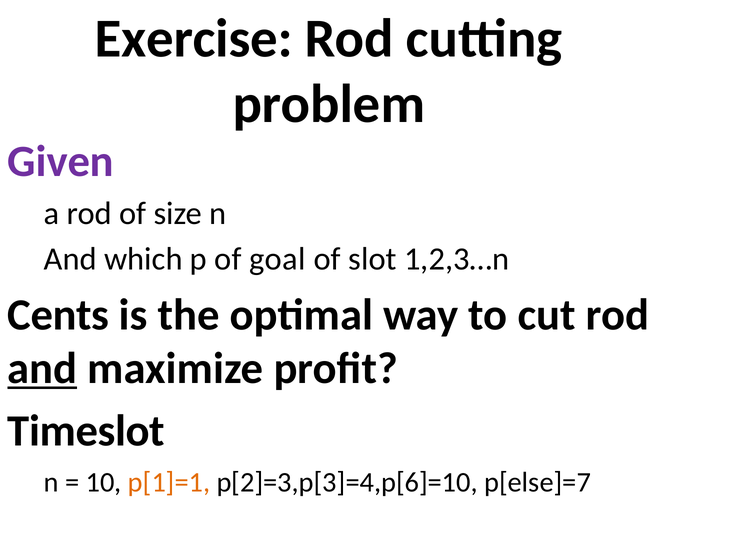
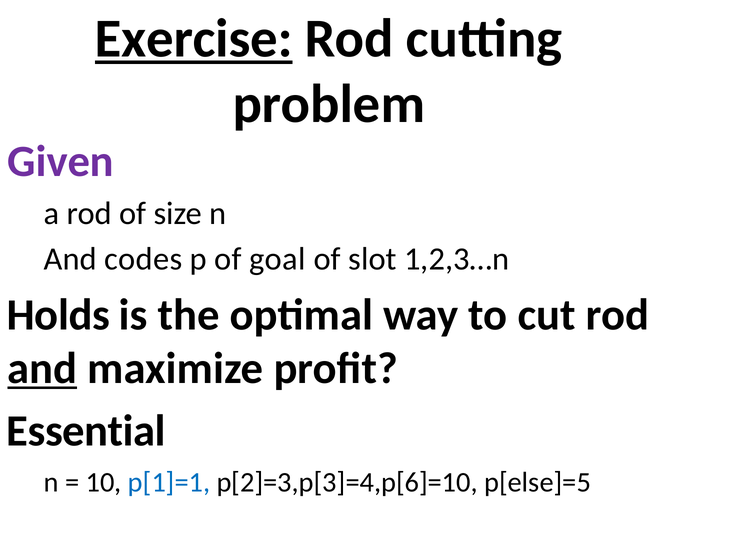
Exercise underline: none -> present (194, 39)
which: which -> codes (143, 259)
Cents: Cents -> Holds (58, 315)
Timeslot: Timeslot -> Essential (86, 431)
p[1]=1 colour: orange -> blue (169, 483)
p[else]=7: p[else]=7 -> p[else]=5 (538, 483)
